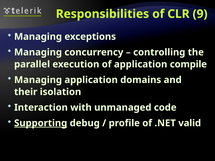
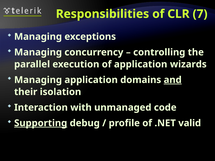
9: 9 -> 7 (200, 14)
compile: compile -> wizards (188, 64)
and underline: none -> present (173, 80)
